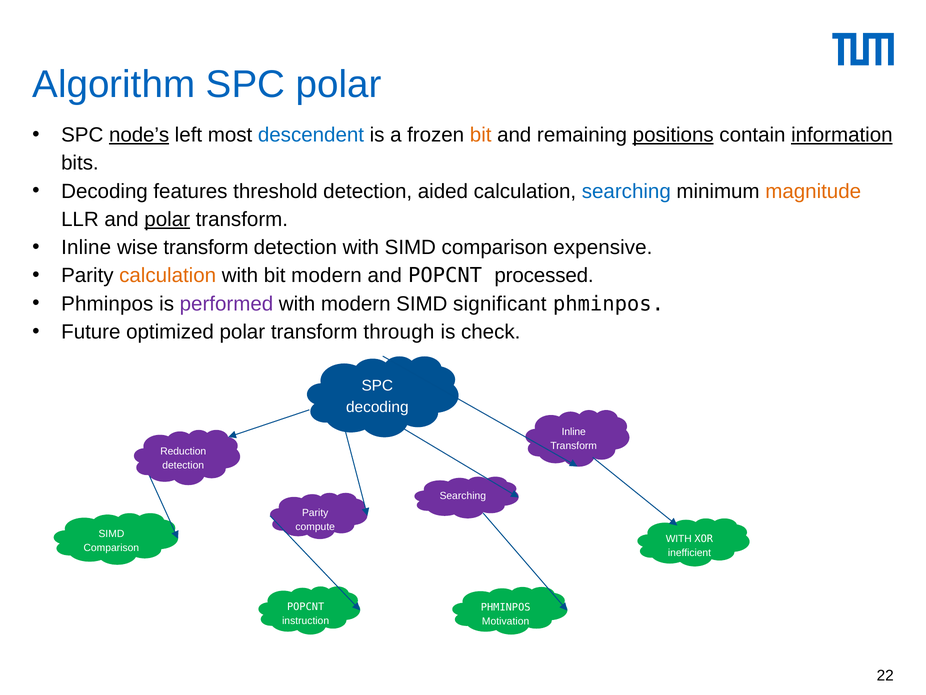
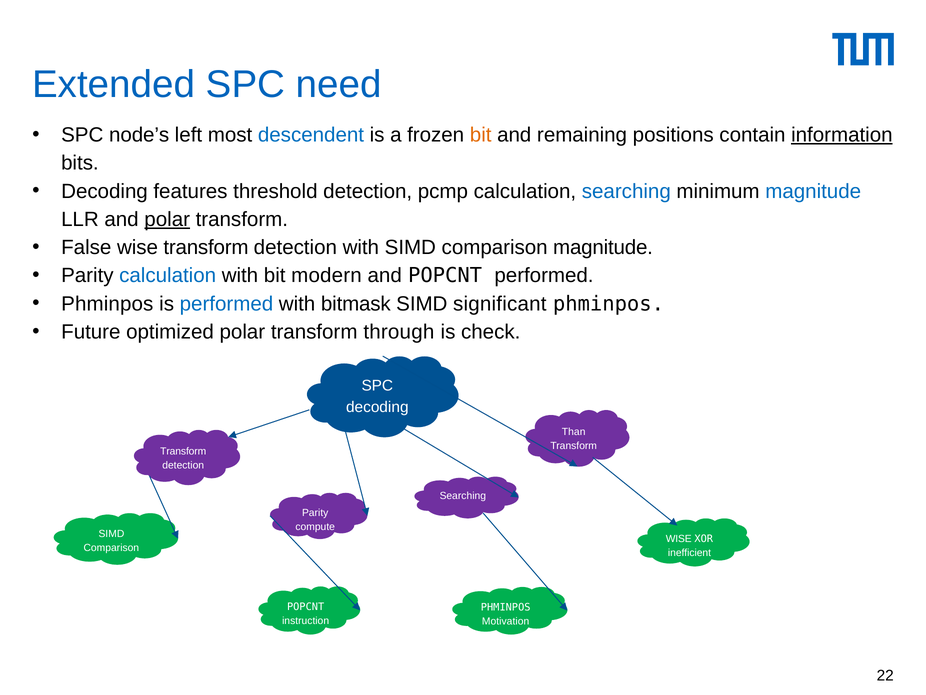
Algorithm: Algorithm -> Extended (114, 84)
SPC polar: polar -> need (339, 84)
node’s underline: present -> none (139, 135)
positions underline: present -> none (673, 135)
aided: aided -> pcmp (443, 191)
magnitude colour: orange -> blue (813, 191)
Inline: Inline -> False (86, 247)
comparison expensive: expensive -> magnitude (603, 247)
calculation colour: orange -> blue (168, 275)
POPCNT processed: processed -> performed (544, 275)
performed colour: purple -> blue (226, 304)
with modern: modern -> bitmask (356, 304)
Inline: Inline -> Than (574, 431)
Reduction: Reduction -> Transform (183, 451)
WITH: WITH -> WISE (679, 538)
